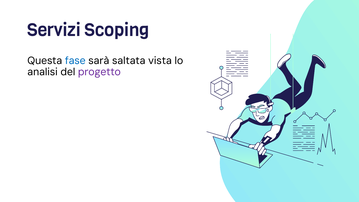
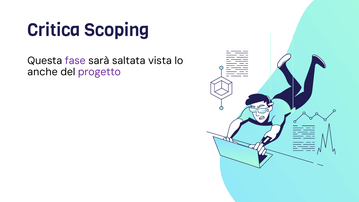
Servizi: Servizi -> Critica (54, 30)
fase colour: blue -> purple (75, 61)
analisi: analisi -> anche (42, 72)
